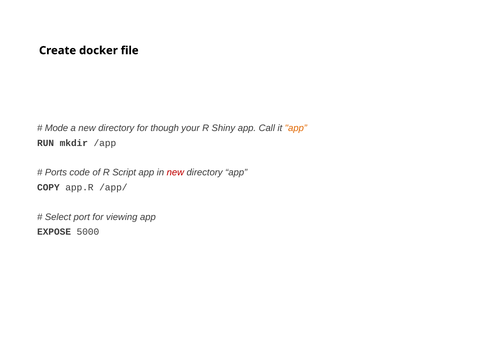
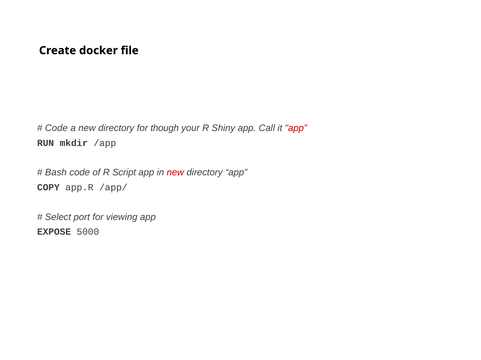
Mode: Mode -> Code (56, 128)
app colour: orange -> red (296, 128)
Ports: Ports -> Bash (56, 173)
